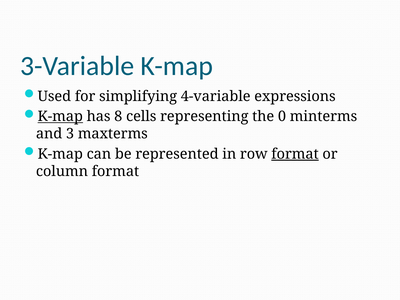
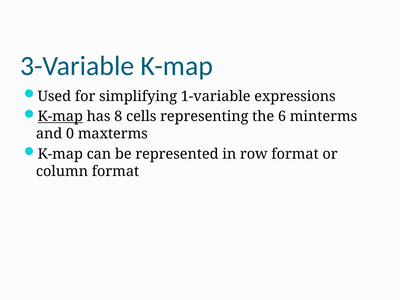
4-variable: 4-variable -> 1-variable (216, 96)
0: 0 -> 6 (282, 117)
3: 3 -> 0 (70, 134)
format underline: present -> none (295, 154)
